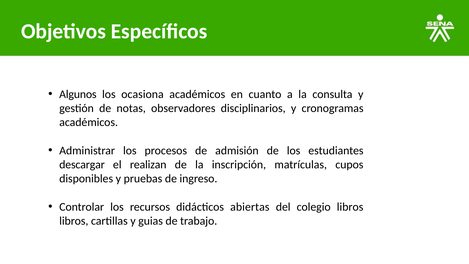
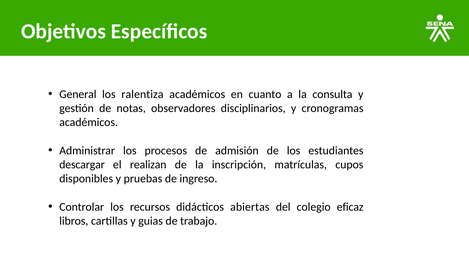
Algunos: Algunos -> General (78, 94)
ocasiona: ocasiona -> ralentiza (142, 94)
colegio libros: libros -> eficaz (350, 207)
